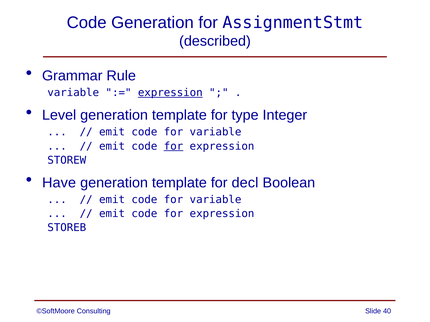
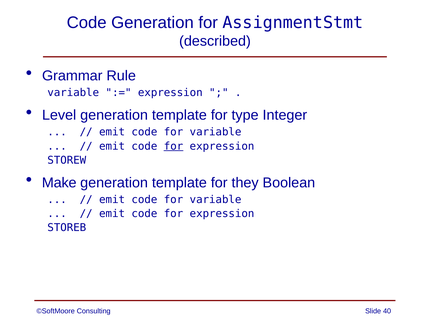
expression underline: present -> none (170, 93)
Have: Have -> Make (59, 183)
decl: decl -> they (245, 183)
